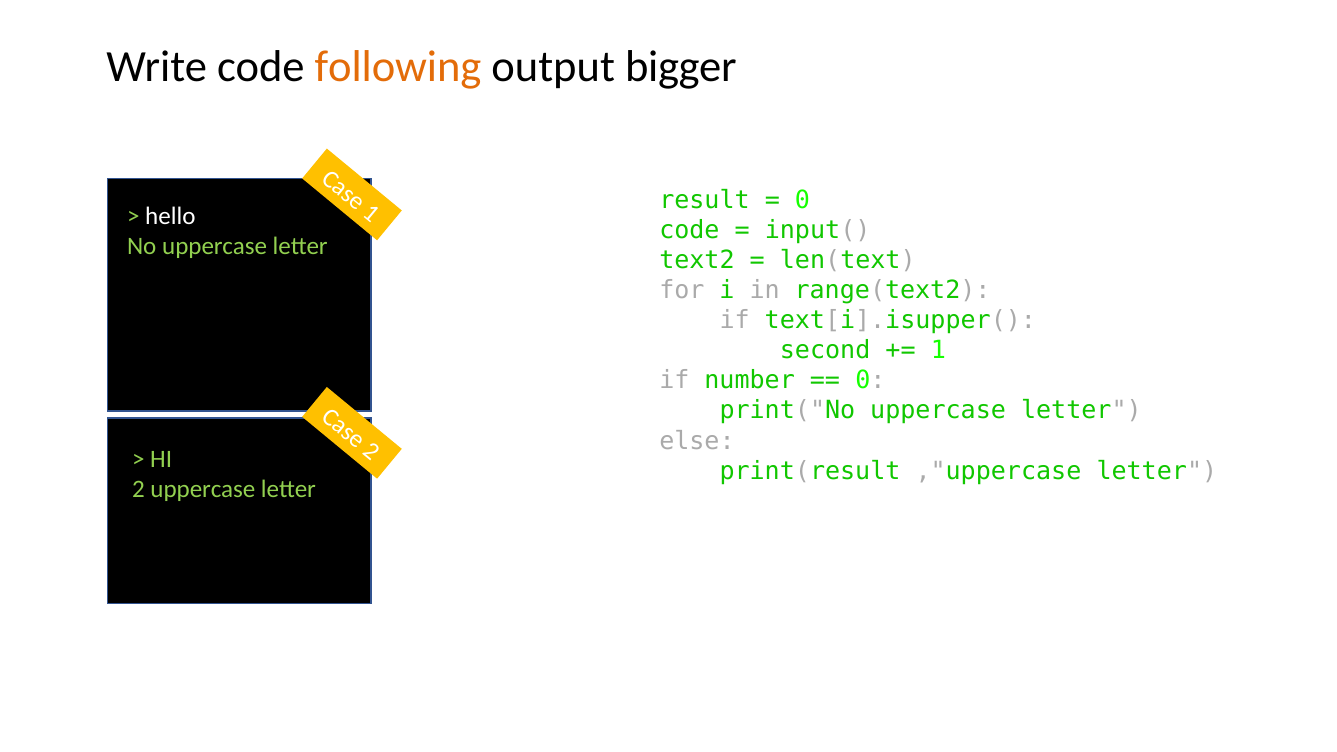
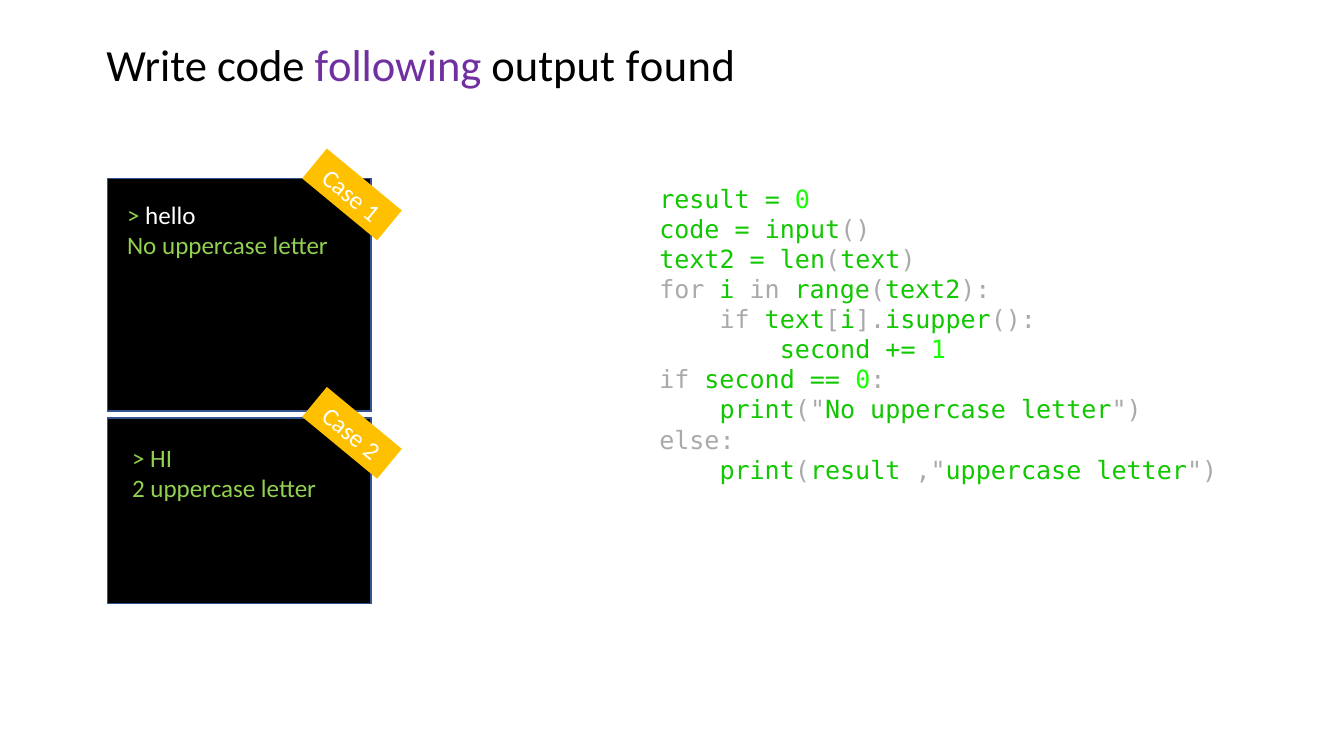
following colour: orange -> purple (398, 67)
bigger: bigger -> found (680, 67)
if number: number -> second (750, 381)
